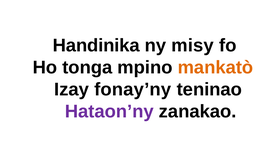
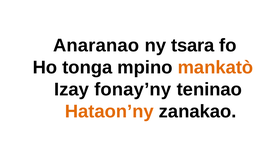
Handinika: Handinika -> Anaranao (96, 45)
misy: misy -> tsara (193, 45)
Hataon’ny colour: purple -> orange (109, 112)
